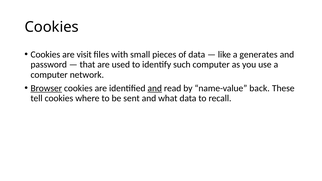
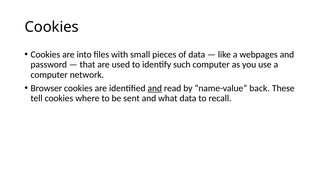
visit: visit -> into (84, 54)
generates: generates -> webpages (259, 54)
Browser underline: present -> none (46, 88)
